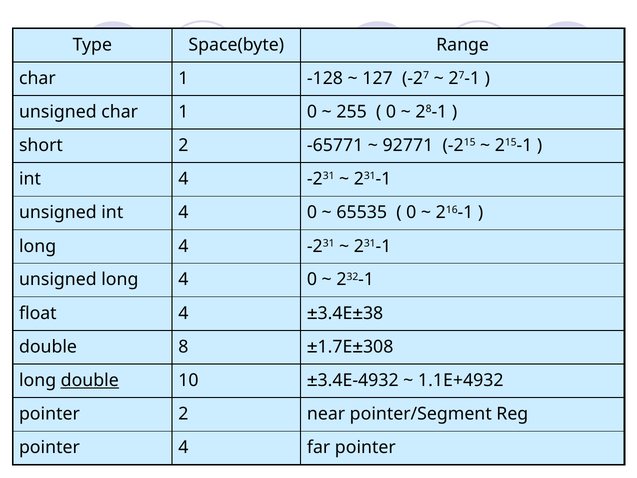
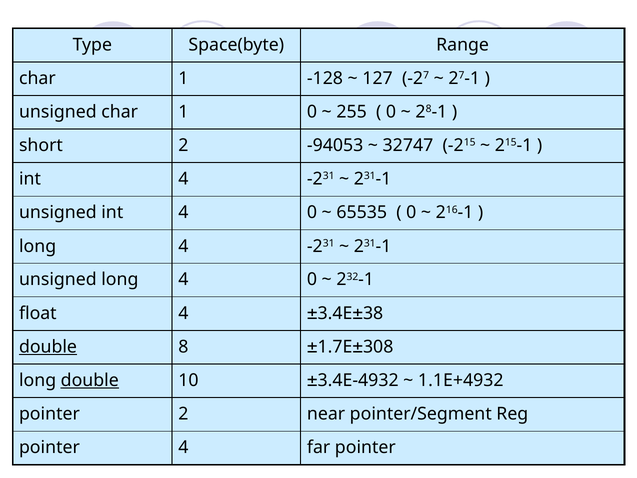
-65771: -65771 -> -94053 (335, 145)
92771: 92771 -> 32747 (408, 145)
double underline: none -> present (48, 347)
